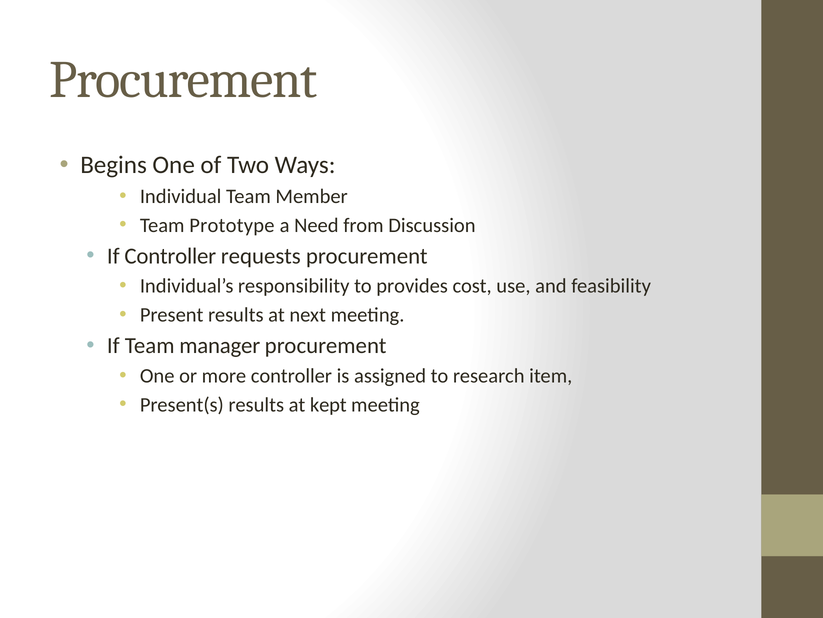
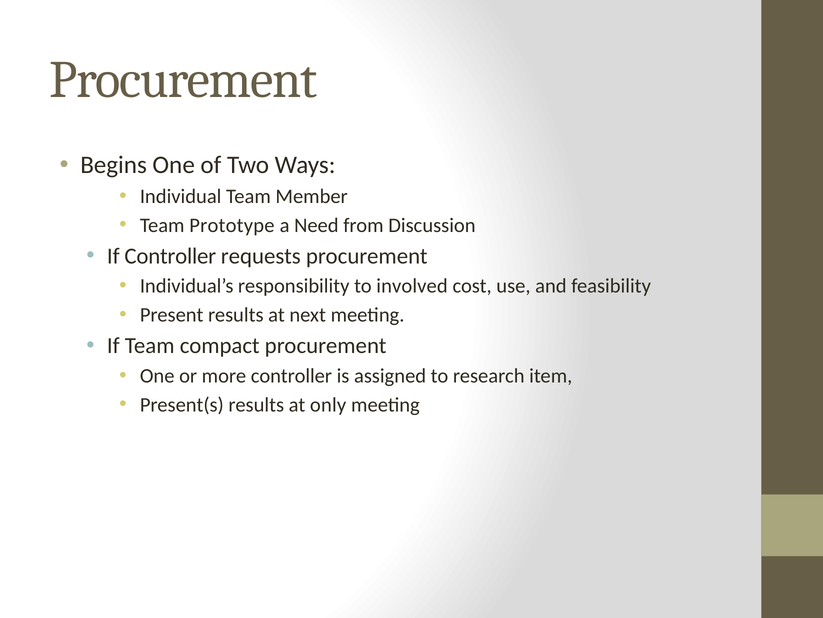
provides: provides -> involved (412, 286)
manager: manager -> compact (220, 345)
kept: kept -> only (328, 404)
